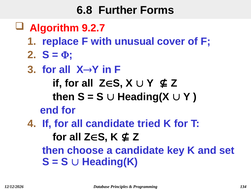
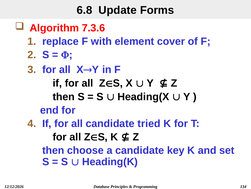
Further: Further -> Update (118, 10)
9.2.7: 9.2.7 -> 7.3.6 (93, 28)
unusual: unusual -> element (135, 41)
